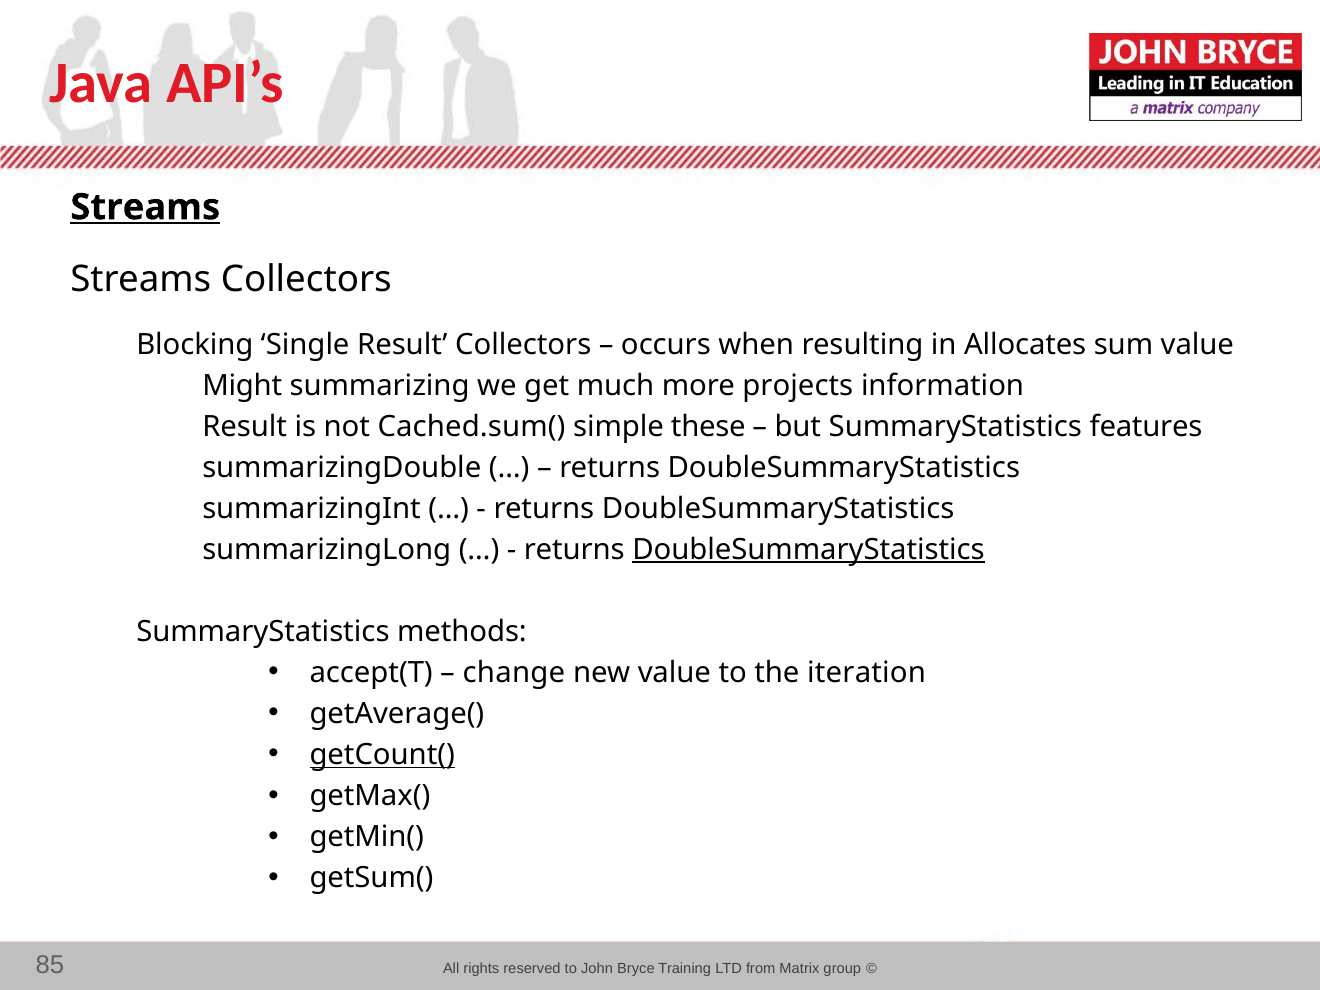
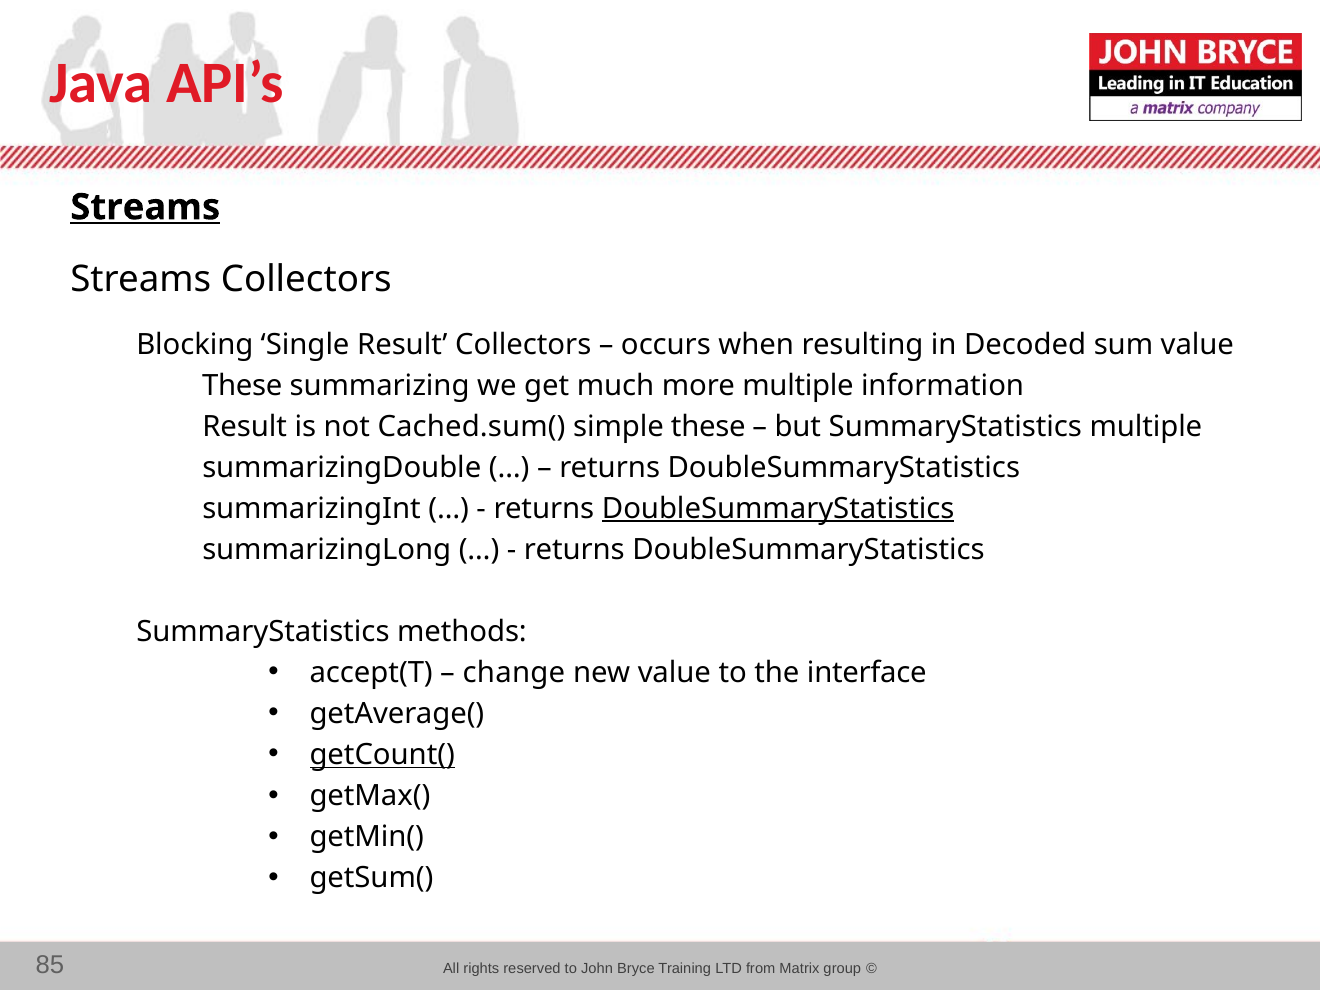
Allocates: Allocates -> Decoded (1025, 344)
Might: Might -> These (242, 385)
more projects: projects -> multiple (798, 385)
SummaryStatistics features: features -> multiple (1146, 427)
DoubleSummaryStatistics underline: none -> present (778, 509)
DoubleSummaryStatistics underline: present -> none (808, 550)
iteration: iteration -> interface (867, 673)
